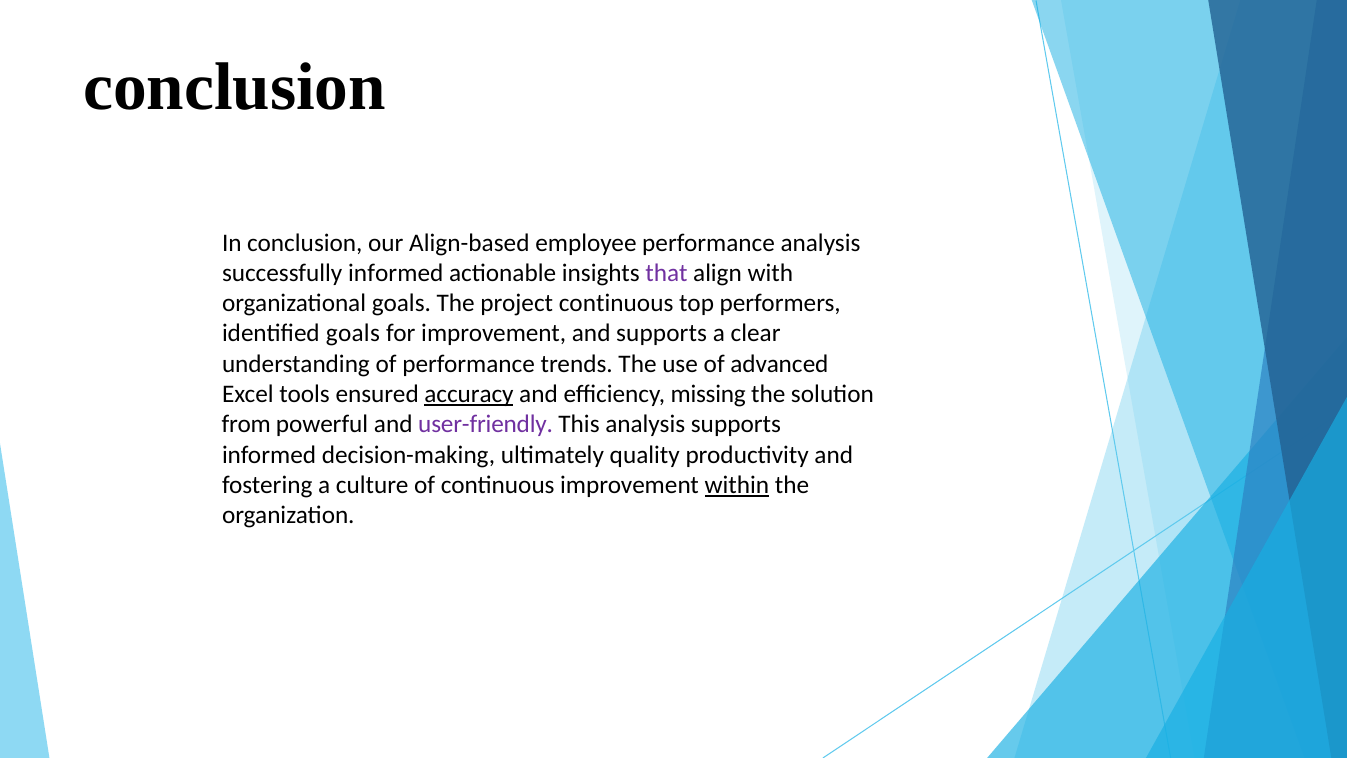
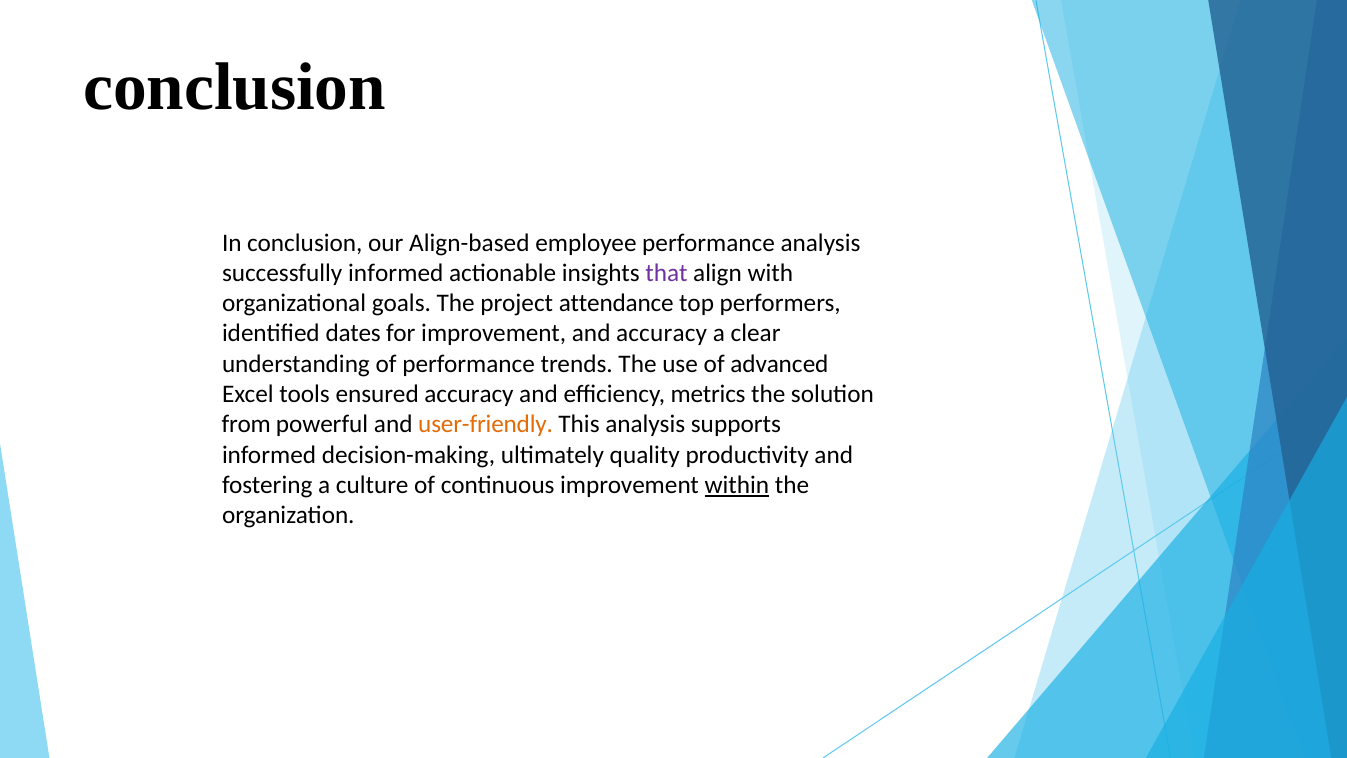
project continuous: continuous -> attendance (616, 303)
identified goals: goals -> dates (353, 334)
and supports: supports -> accuracy (662, 334)
accuracy underline: present -> none (469, 394)
missing: missing -> metrics (708, 394)
user-friendly colour: purple -> orange (486, 424)
